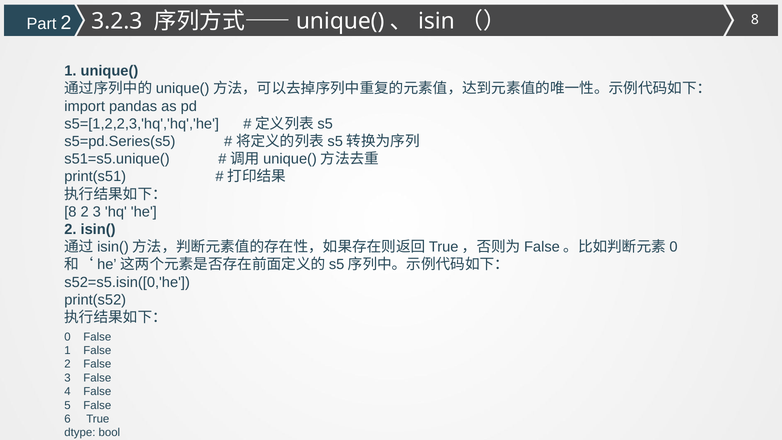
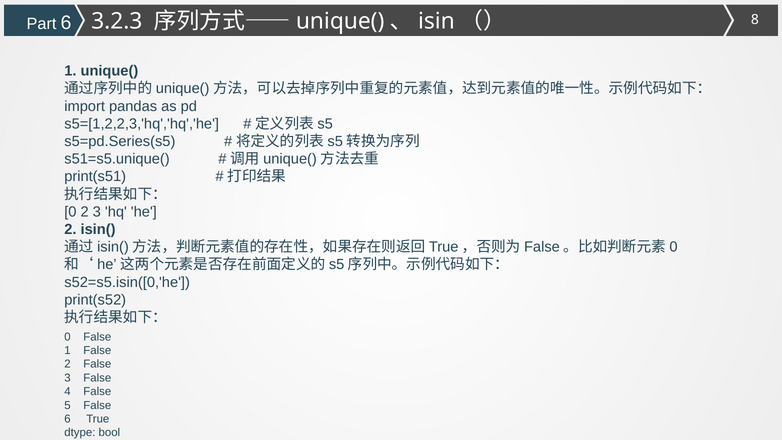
Part 2: 2 -> 6 (66, 23)
8: 8 -> 0 (70, 212)
